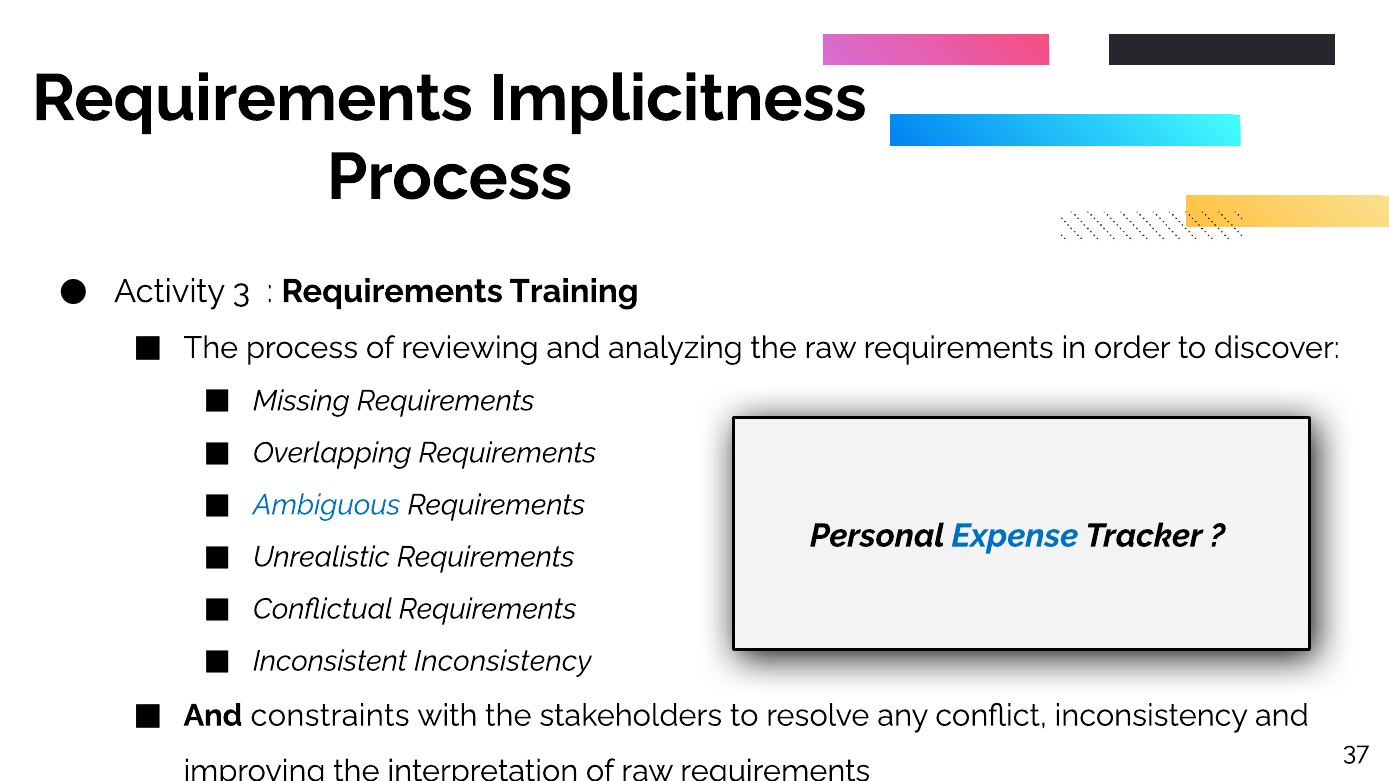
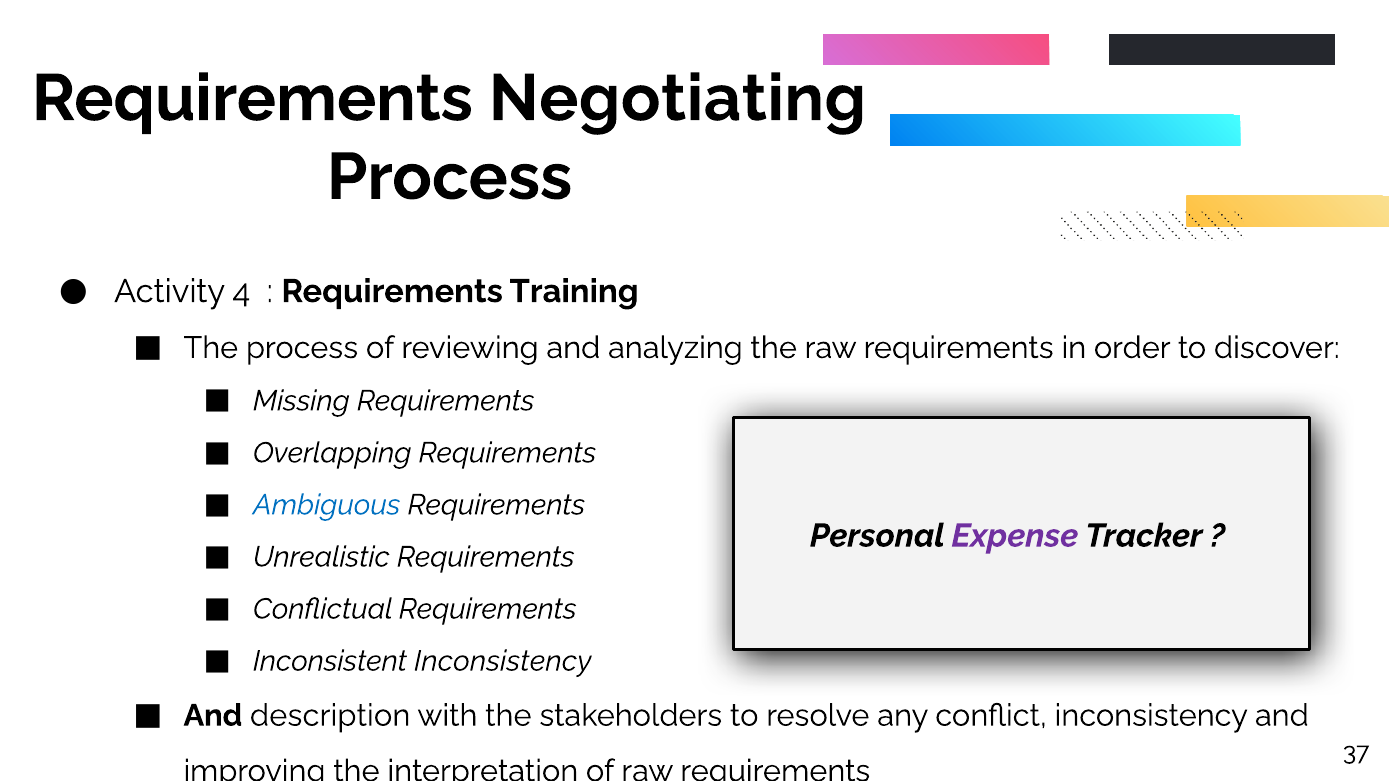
Implicitness: Implicitness -> Negotiating (677, 99)
3: 3 -> 4 (241, 291)
Expense colour: blue -> purple (1015, 536)
constraints: constraints -> description (330, 716)
